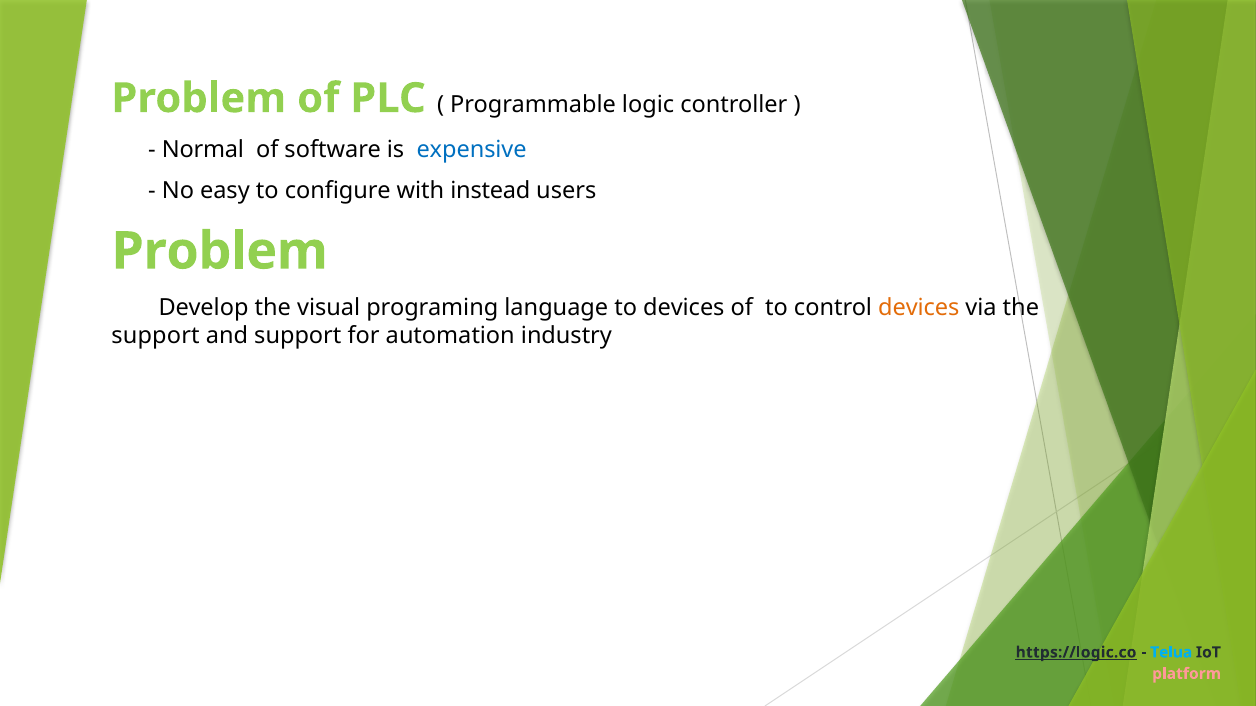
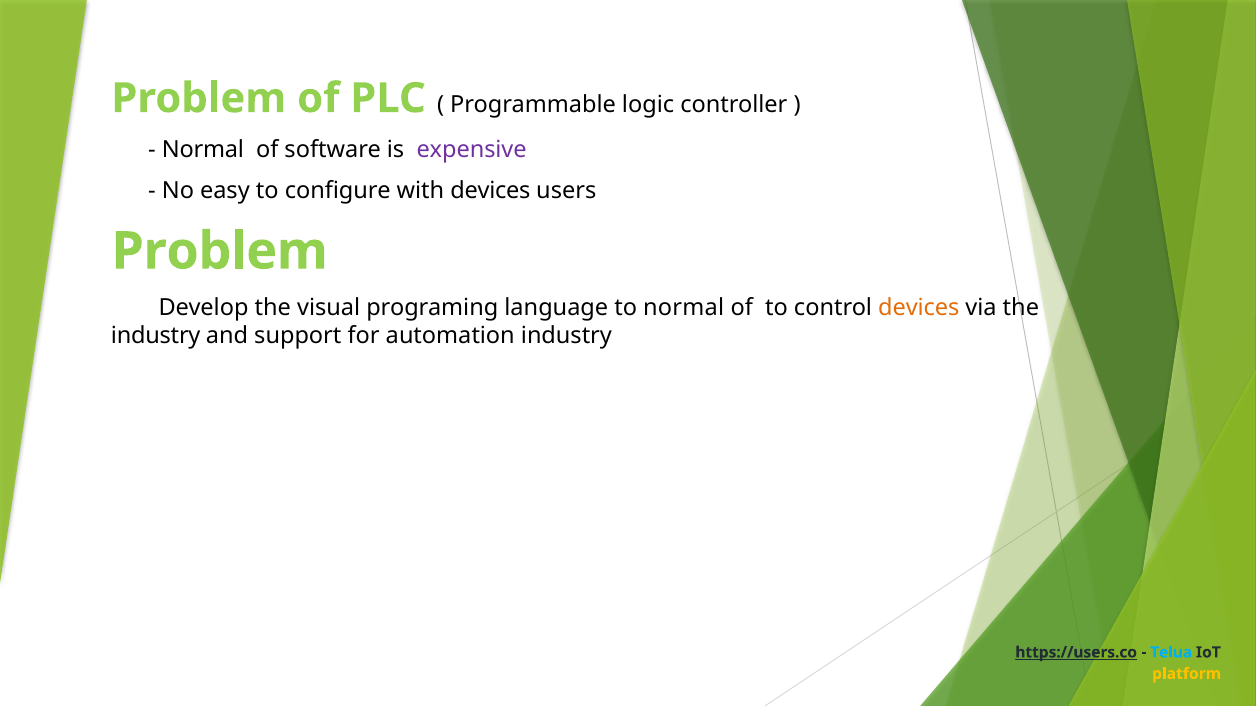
expensive colour: blue -> purple (472, 150)
with instead: instead -> devices (490, 191)
to devices: devices -> normal (684, 308)
support: support -> industry (156, 336)
https://logic.co: https://logic.co -> https://users.co (1076, 653)
platform colour: pink -> yellow (1187, 674)
